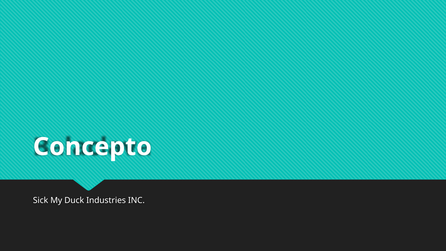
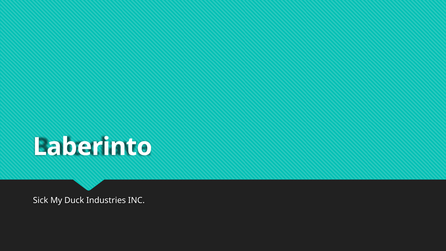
Concepto: Concepto -> Laberinto (93, 147)
